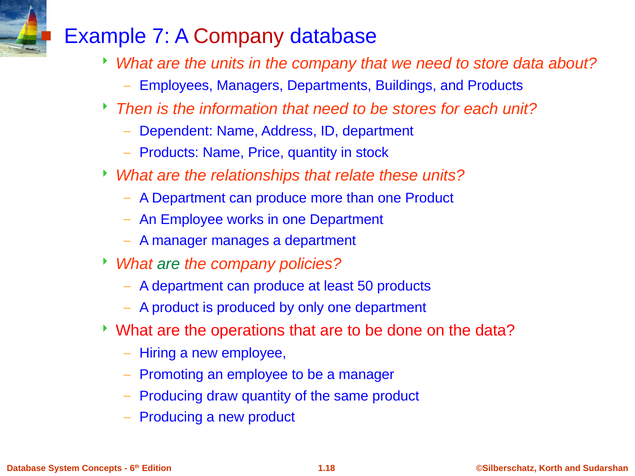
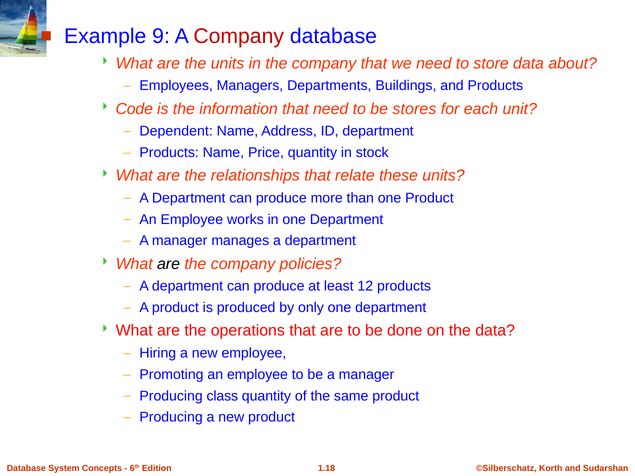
7: 7 -> 9 (161, 36)
Then: Then -> Code (134, 109)
are colour: green -> black (169, 264)
50: 50 -> 12 (365, 286)
draw: draw -> class (222, 396)
